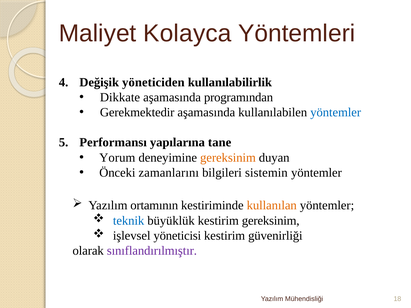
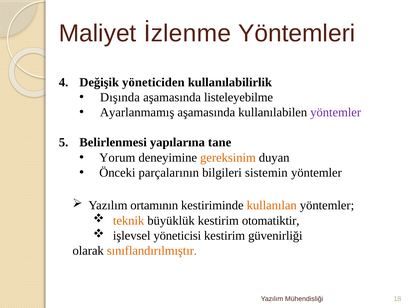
Kolayca: Kolayca -> İzlenme (187, 34)
Dikkate: Dikkate -> Dışında (120, 97)
programından: programından -> listeleyebilme (239, 97)
Gerekmektedir: Gerekmektedir -> Ayarlanmamış (137, 112)
yöntemler colour: blue -> purple (336, 112)
Performansı: Performansı -> Belirlenmesi (113, 143)
zamanlarını: zamanlarını -> parçalarının (169, 173)
teknik colour: blue -> orange (129, 221)
kestirim gereksinim: gereksinim -> otomatiktir (271, 221)
sınıflandırılmıştır colour: purple -> orange (152, 251)
